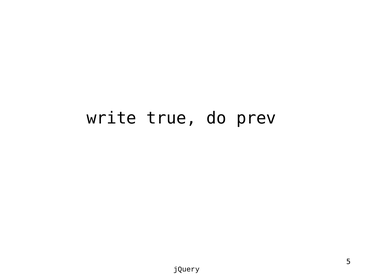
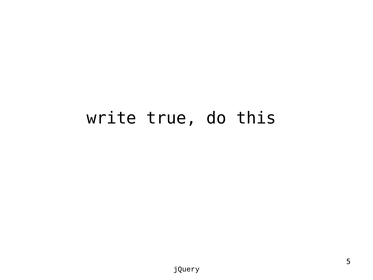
prev: prev -> this (256, 118)
